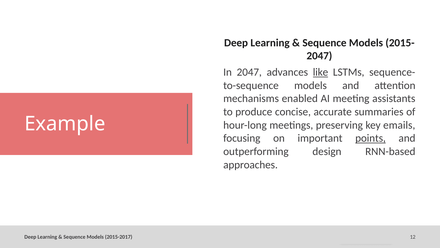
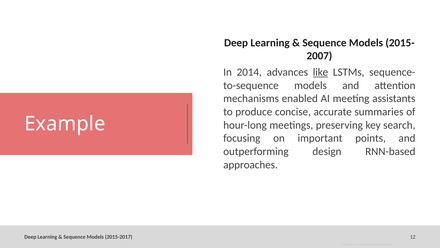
2047: 2047 -> 2007 (319, 56)
In 2047: 2047 -> 2014 (249, 72)
emails: emails -> search (399, 125)
points underline: present -> none (371, 138)
